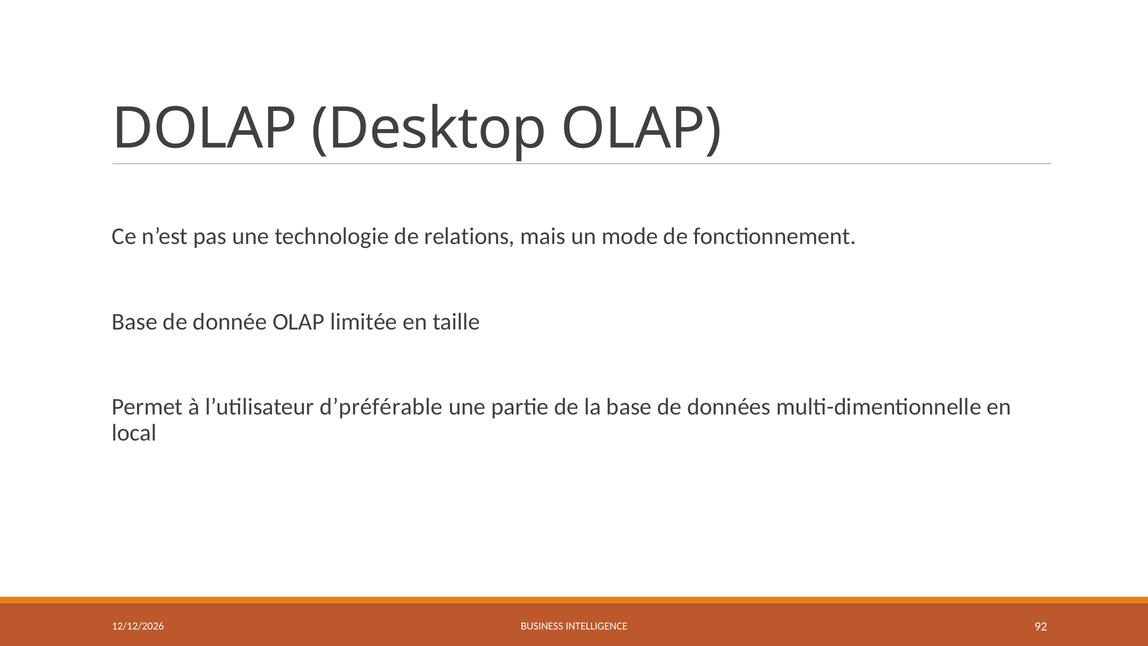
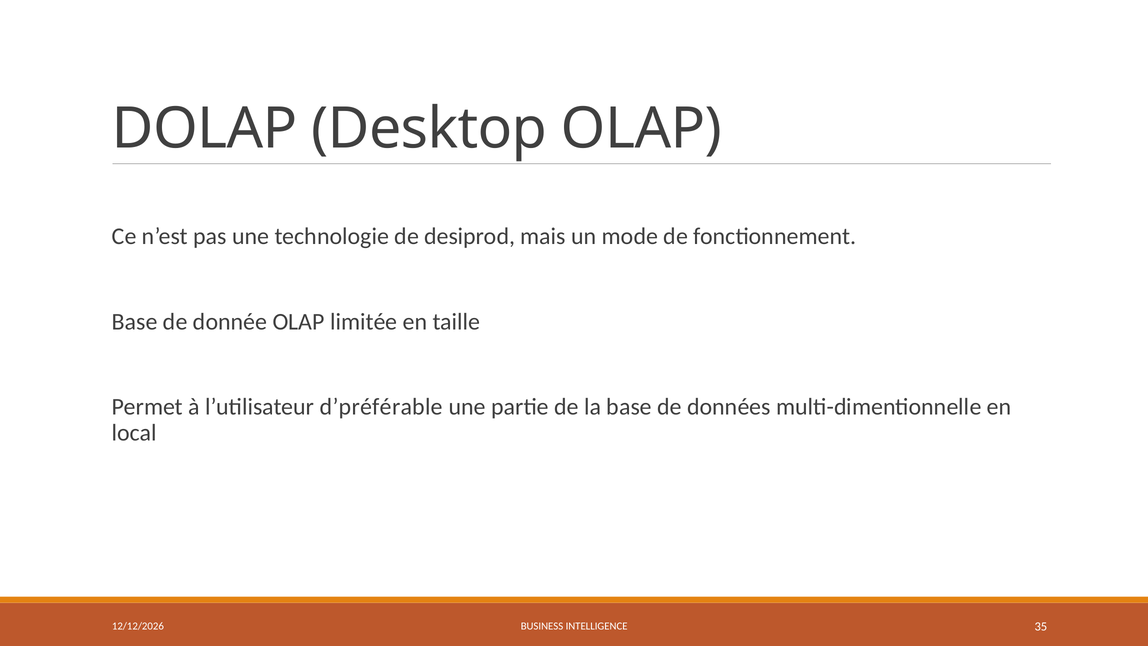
relations: relations -> desiprod (470, 236)
92: 92 -> 35 (1041, 626)
